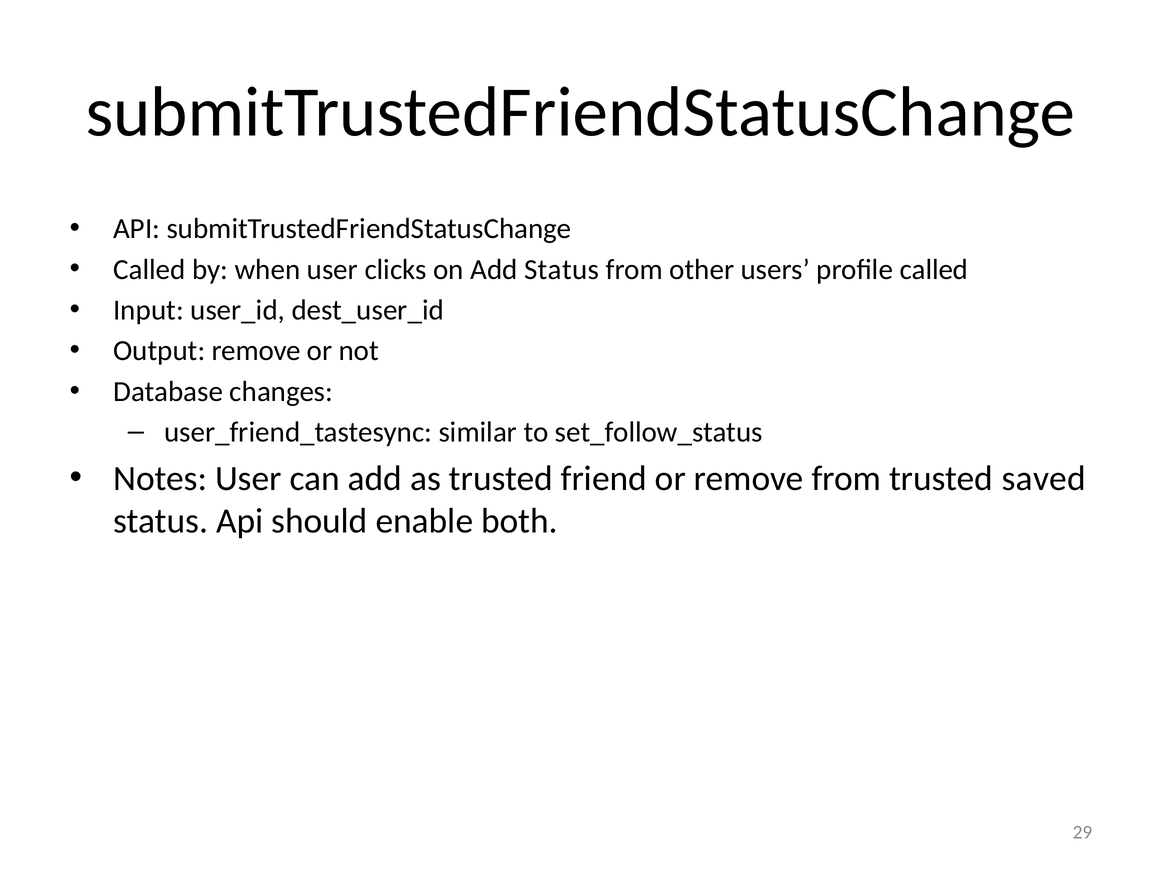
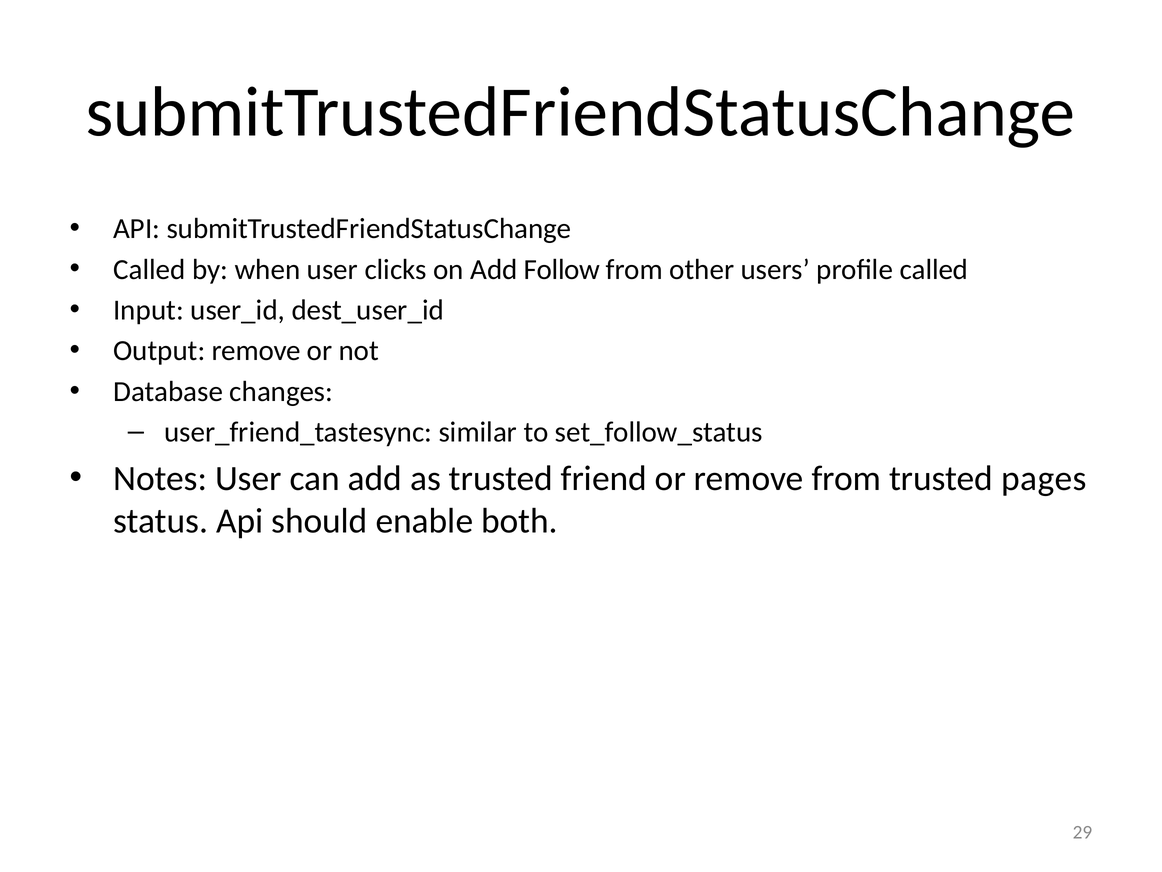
Add Status: Status -> Follow (562, 269)
saved: saved -> pages (1044, 478)
